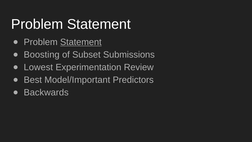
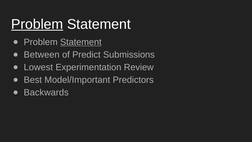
Problem underline: none -> present (37, 24)
Boosting: Boosting -> Between (42, 55)
Subset: Subset -> Predict (86, 55)
